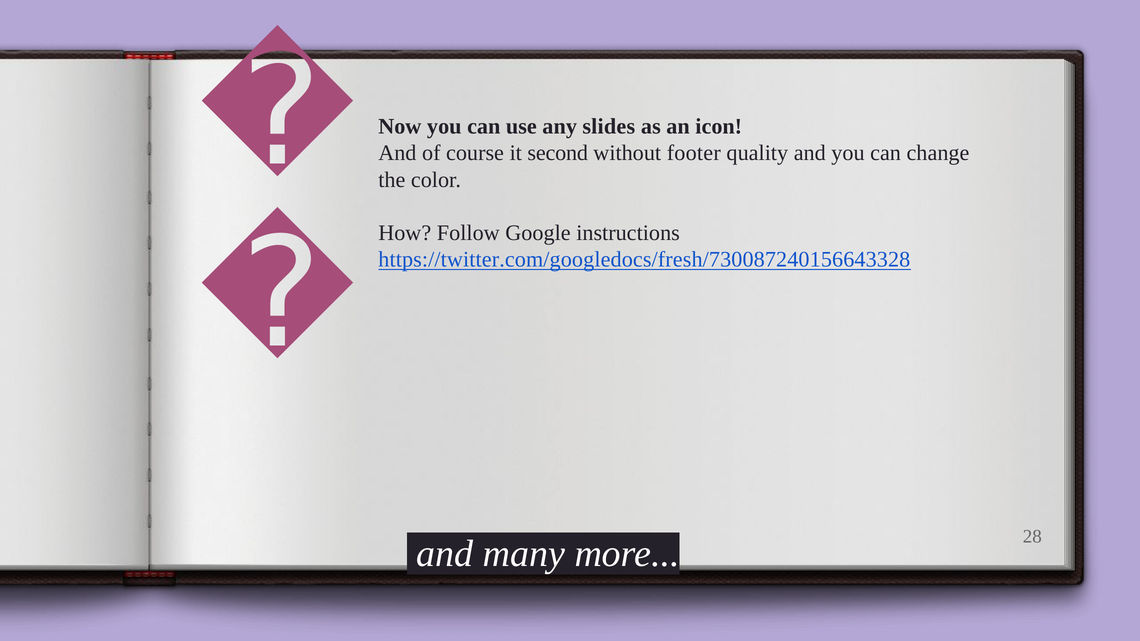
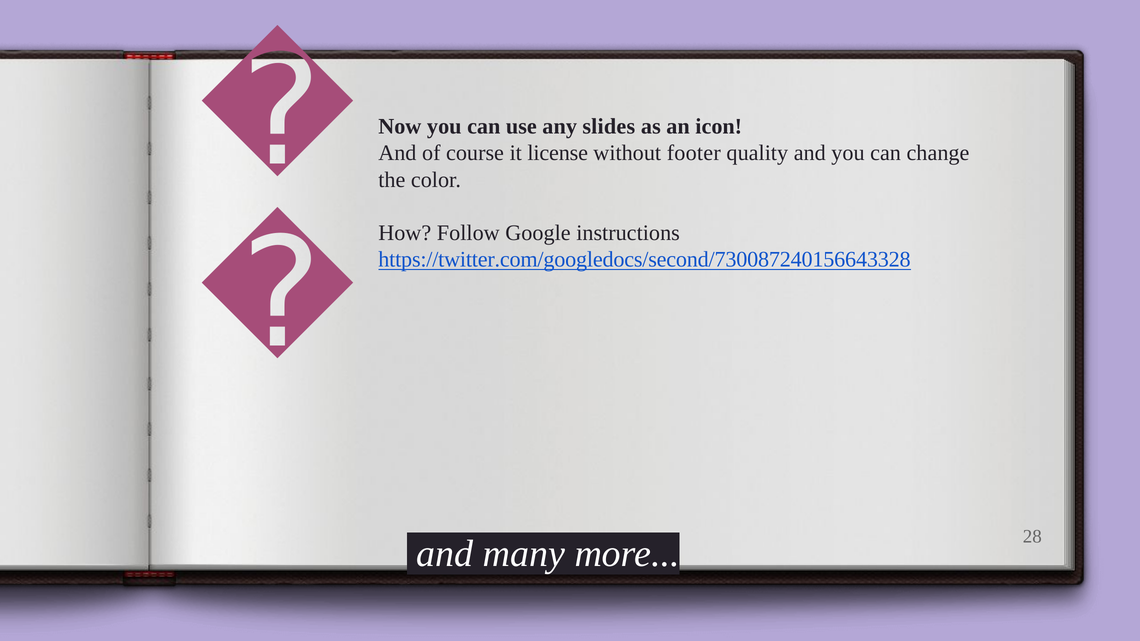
second: second -> license (558, 153)
https://twitter.com/googledocs/fresh/730087240156643328: https://twitter.com/googledocs/fresh/730087240156643328 -> https://twitter.com/googledocs/second/730087240156643328 (644, 260)
